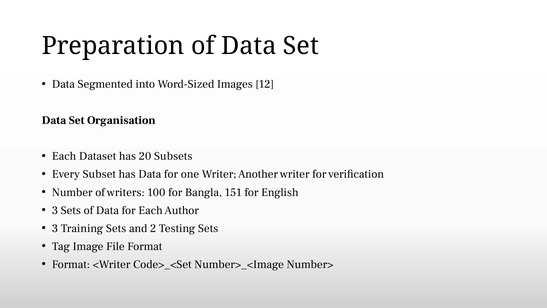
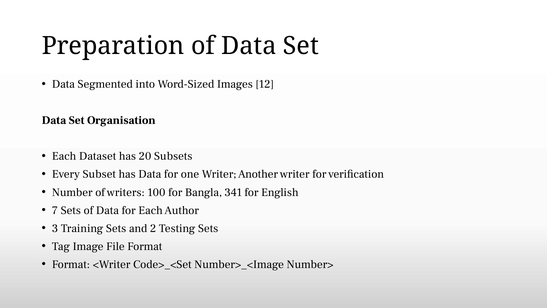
151: 151 -> 341 (233, 192)
3: 3 -> 7 (55, 210)
